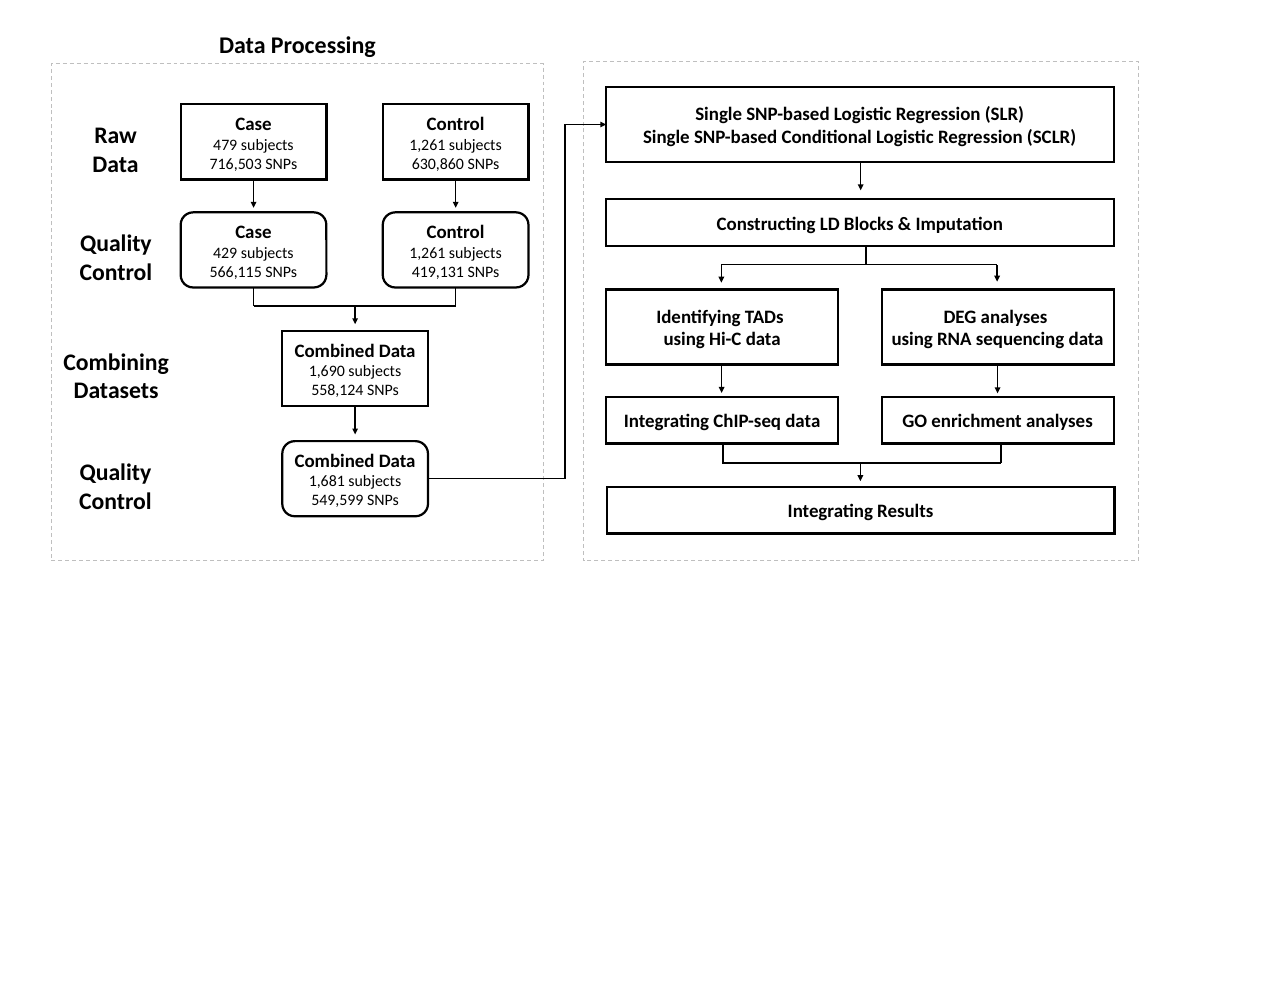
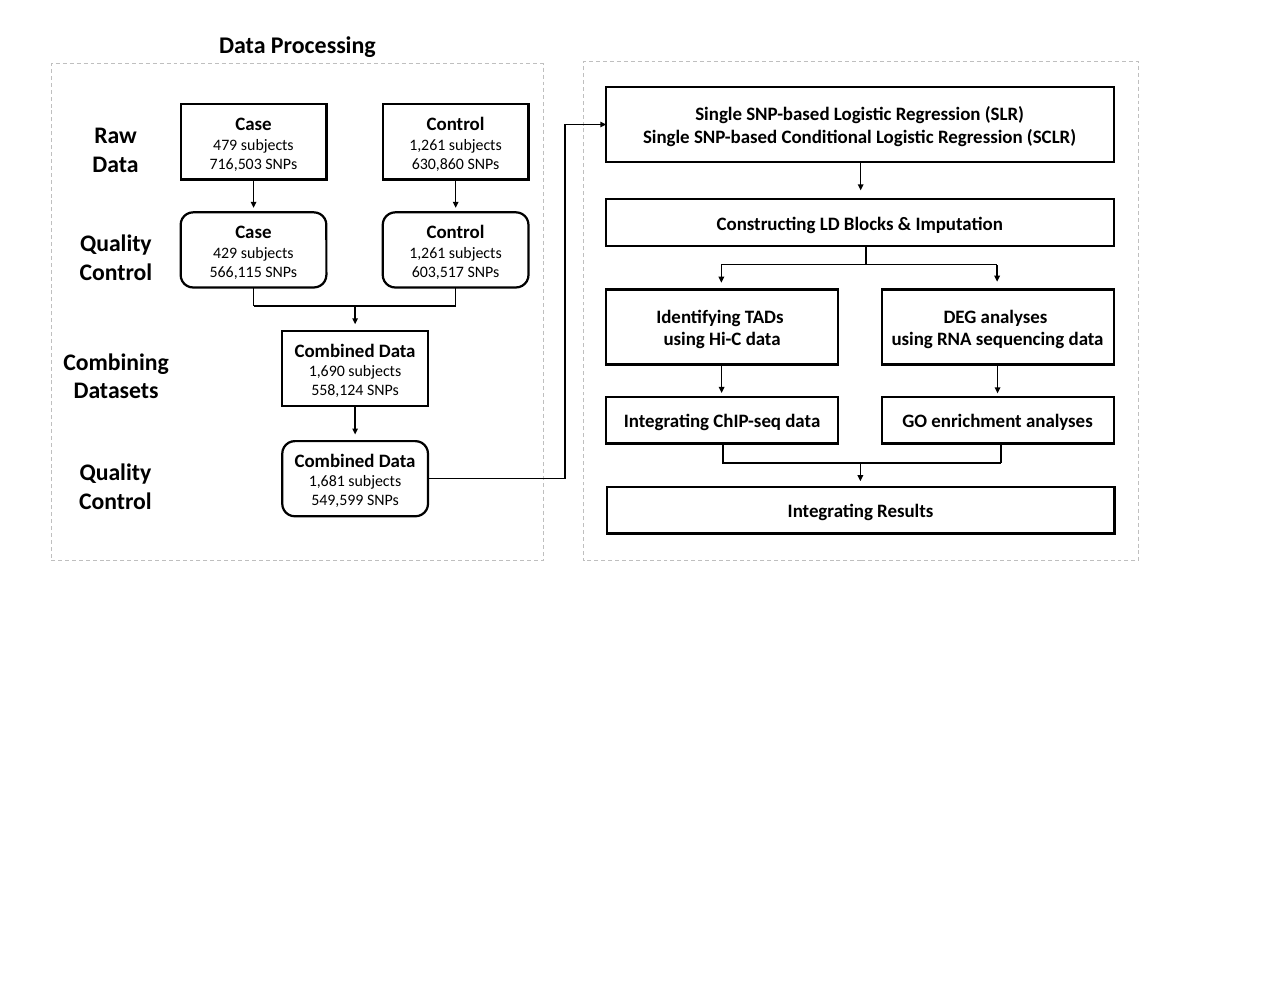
419,131: 419,131 -> 603,517 (438, 272)
